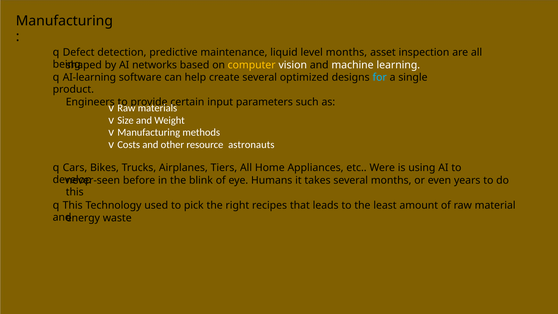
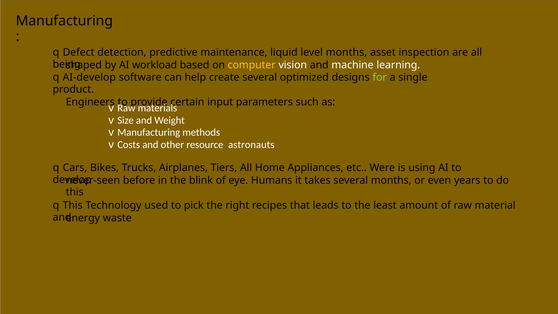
networks: networks -> workload (155, 65)
AI-learning: AI-learning -> AI-develop (89, 77)
for colour: light blue -> light green (380, 77)
